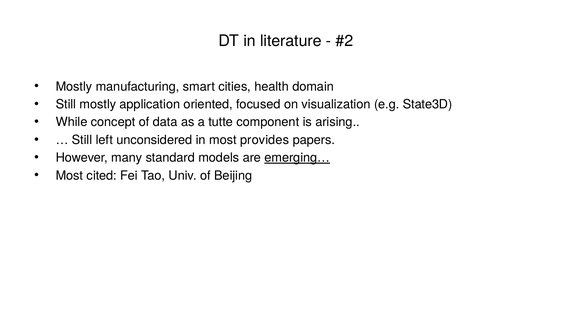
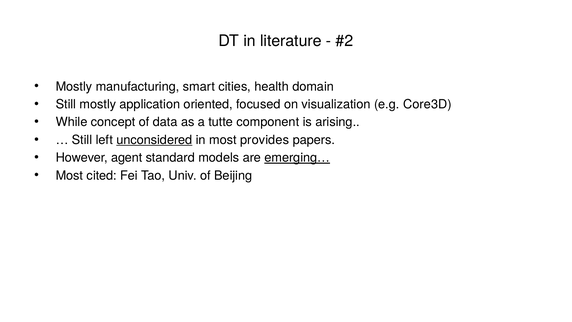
State3D: State3D -> Core3D (427, 104)
unconsidered underline: none -> present (154, 140)
many: many -> agent (127, 158)
